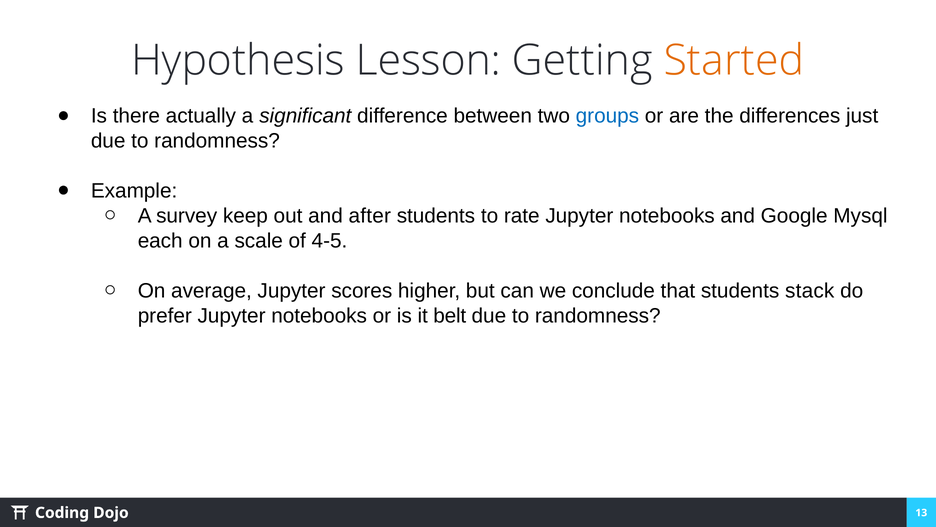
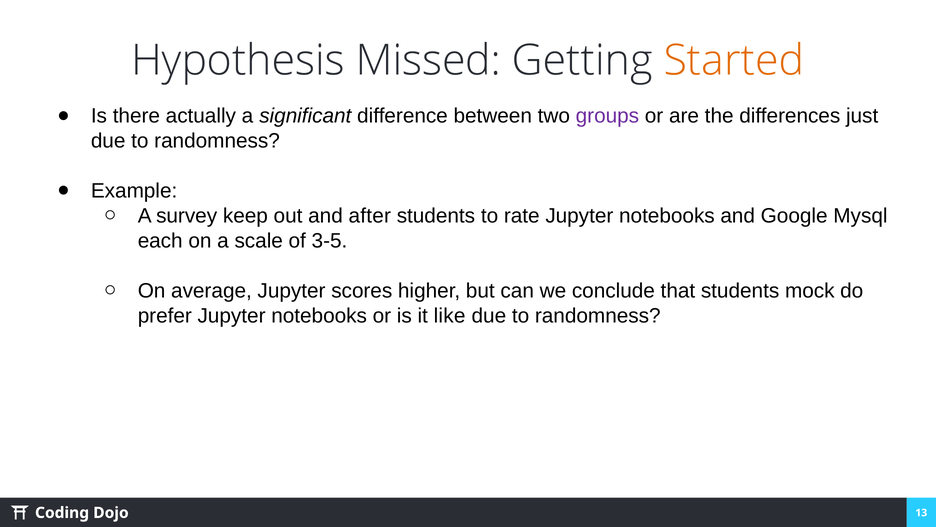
Lesson: Lesson -> Missed (428, 61)
groups colour: blue -> purple (607, 116)
4-5: 4-5 -> 3-5 (329, 241)
stack: stack -> mock (810, 290)
belt: belt -> like (450, 315)
